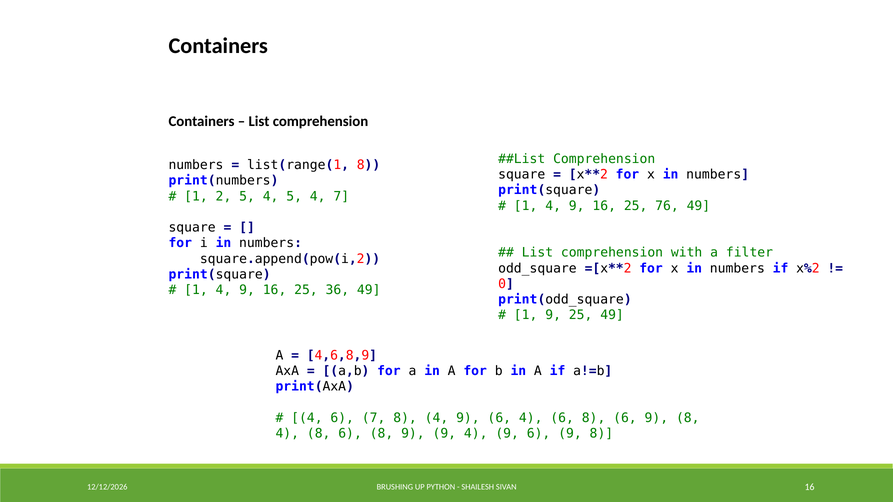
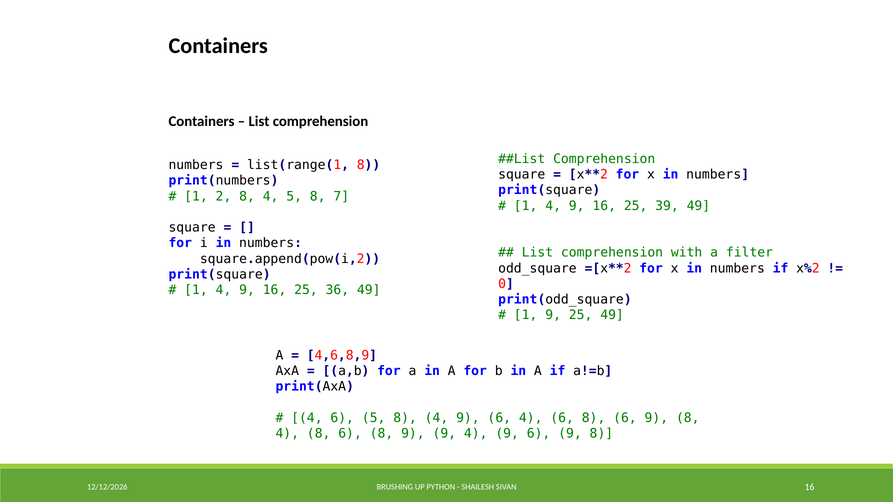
2 5: 5 -> 8 (247, 196)
4 5 4: 4 -> 8 (318, 196)
76: 76 -> 39 (667, 206)
6 7: 7 -> 5 (374, 418)
